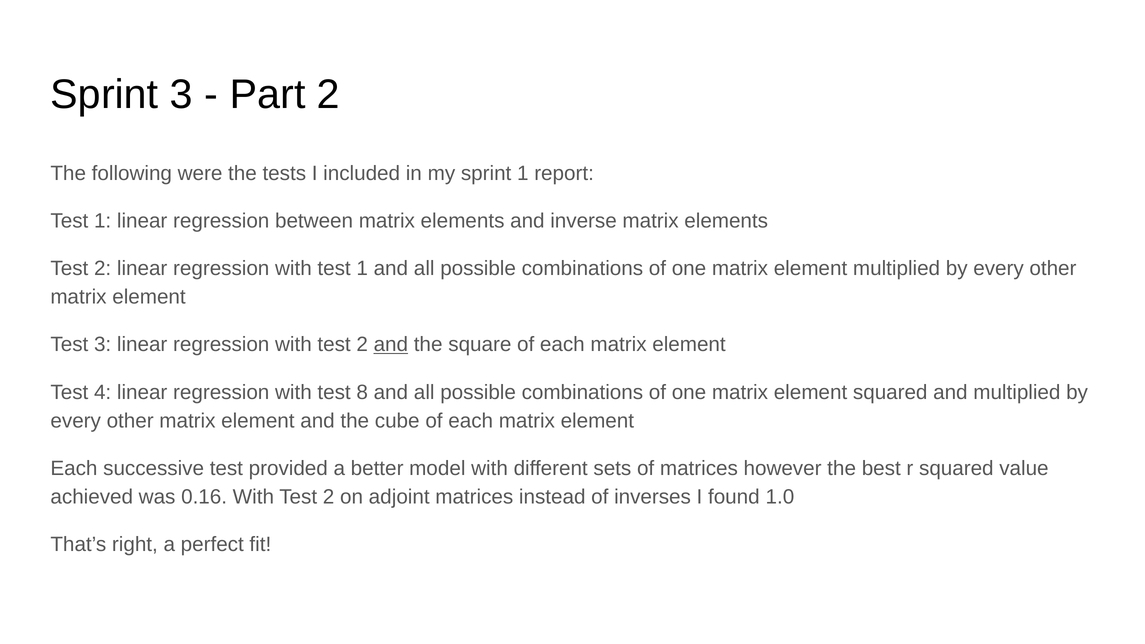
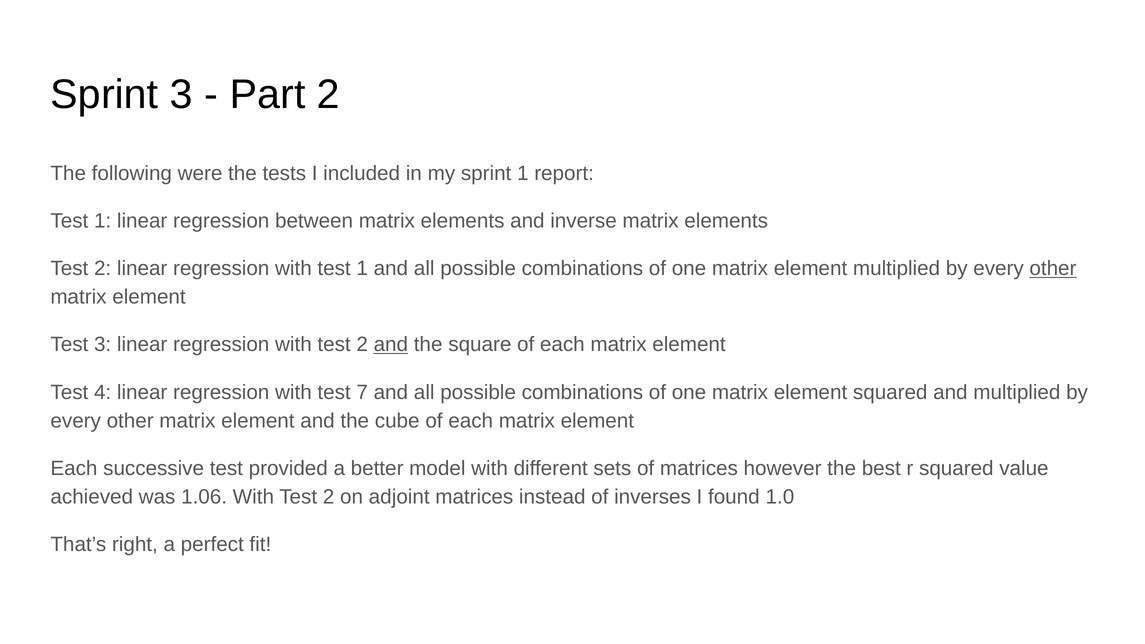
other underline: none -> present (1053, 269)
8: 8 -> 7 (362, 392)
0.16: 0.16 -> 1.06 (204, 497)
